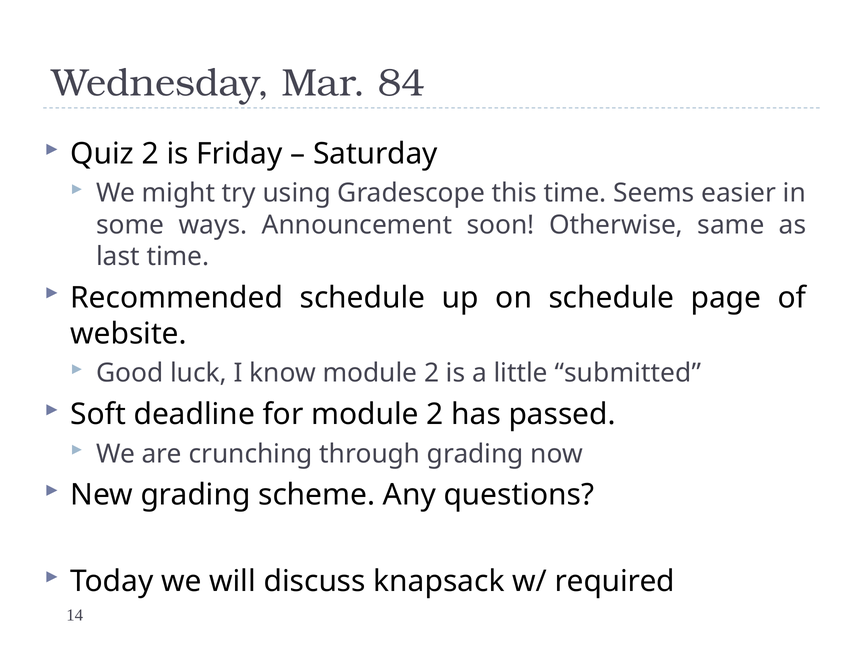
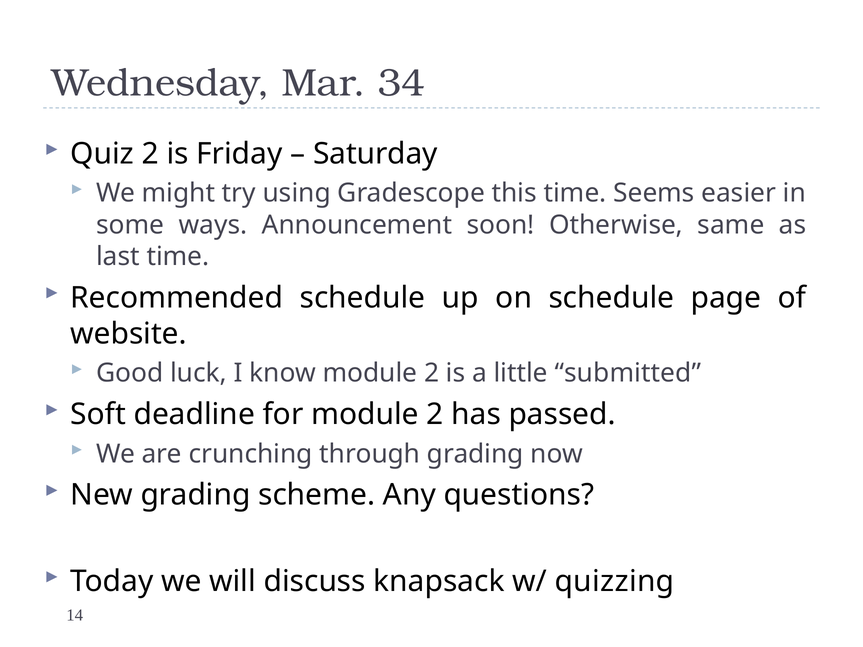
84: 84 -> 34 (401, 83)
required: required -> quizzing (614, 582)
